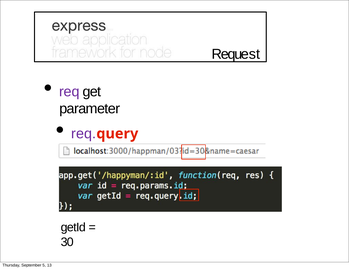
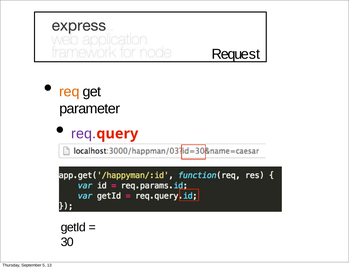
req colour: purple -> orange (69, 91)
